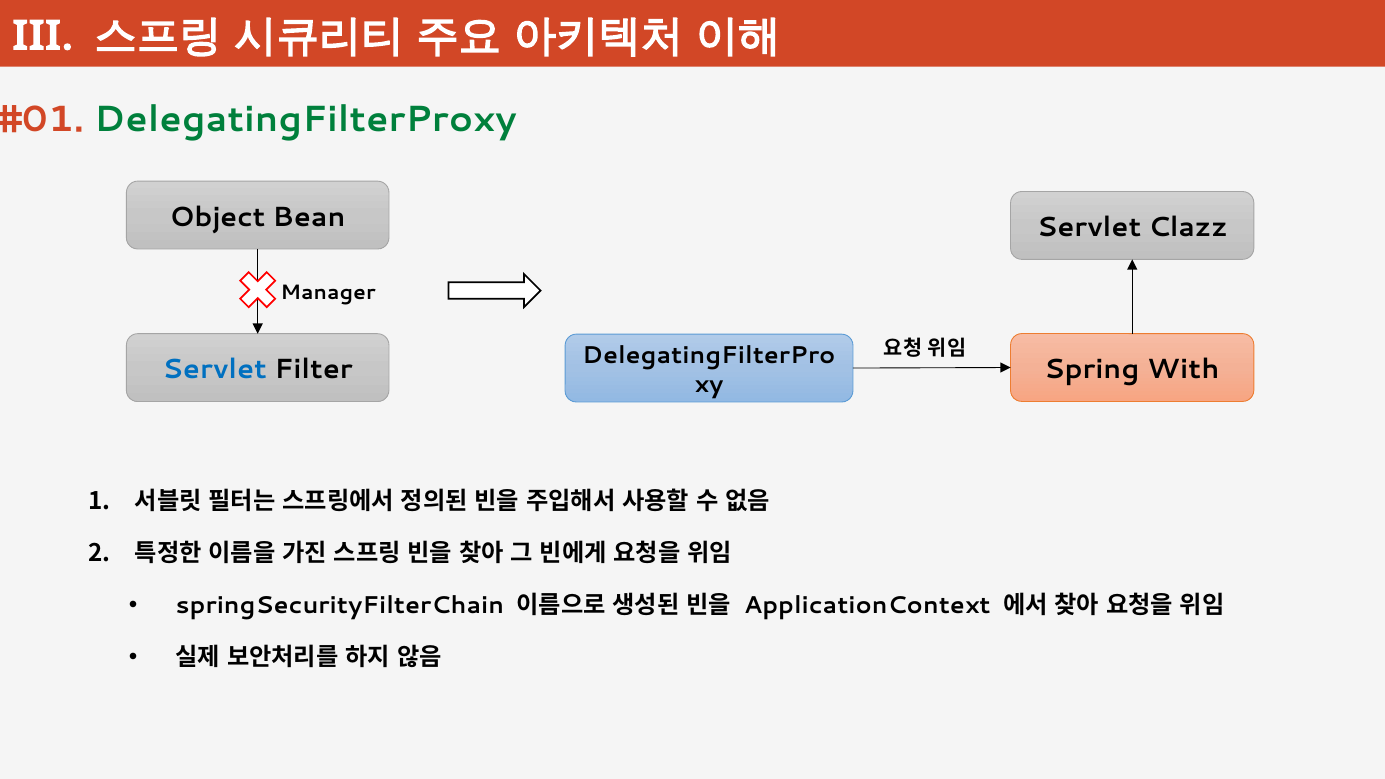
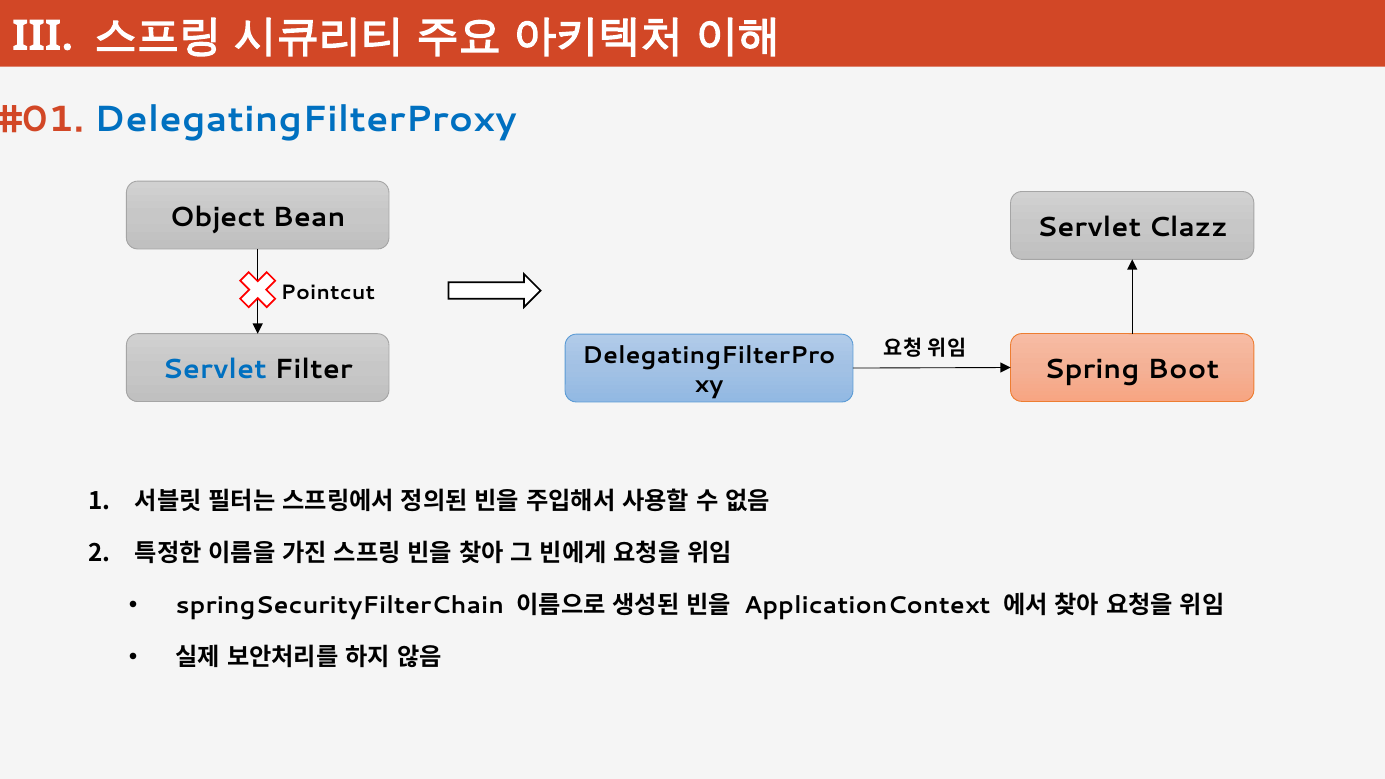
DelegatingFilterProxy colour: green -> blue (305, 120)
Manager: Manager -> Pointcut (328, 293)
With: With -> Boot (1183, 369)
